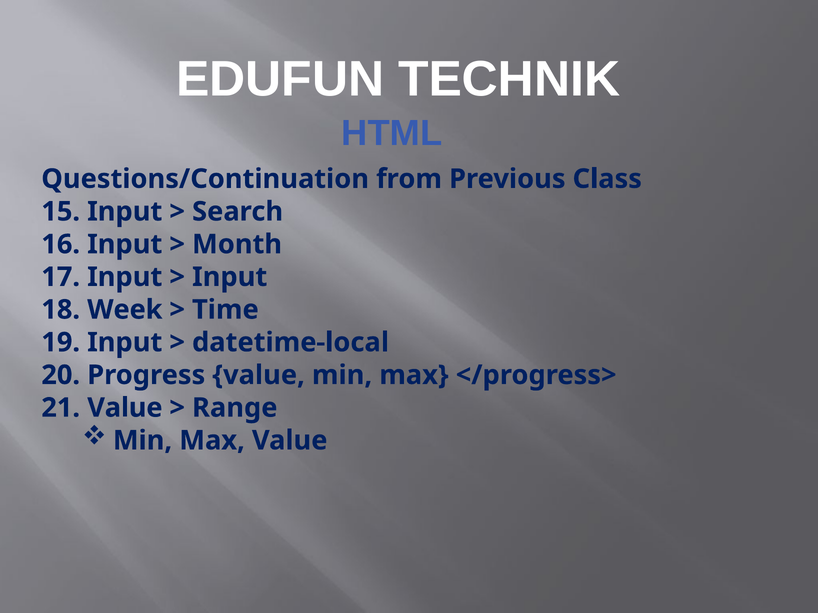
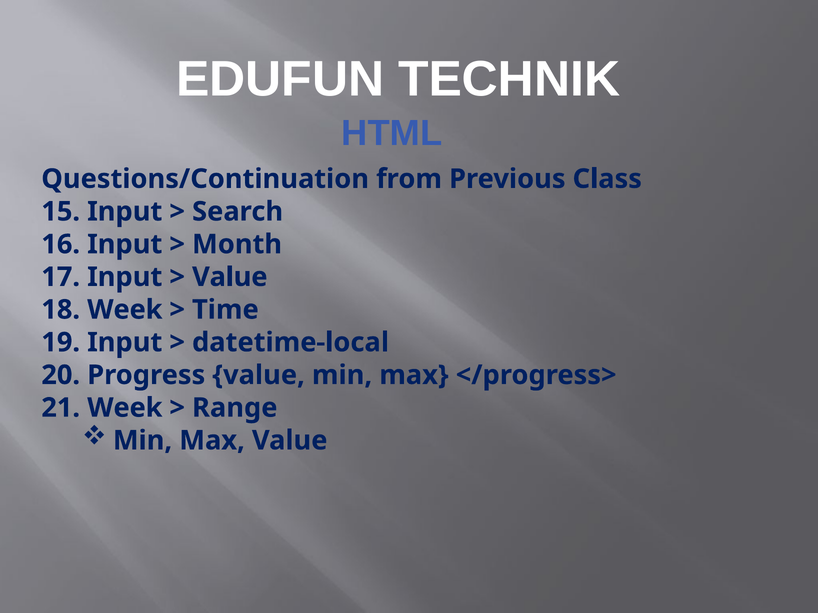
Input: Input -> Value (230, 277)
21 Value: Value -> Week (125, 408)
